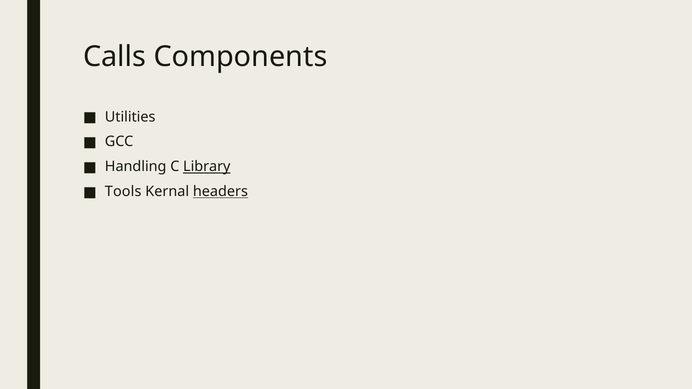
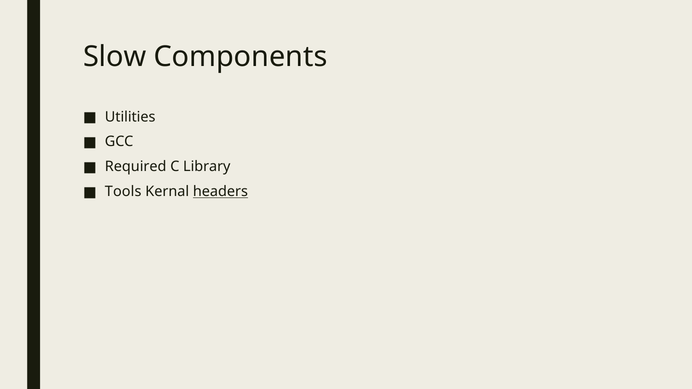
Calls: Calls -> Slow (115, 57)
Handling: Handling -> Required (136, 167)
Library underline: present -> none (207, 167)
